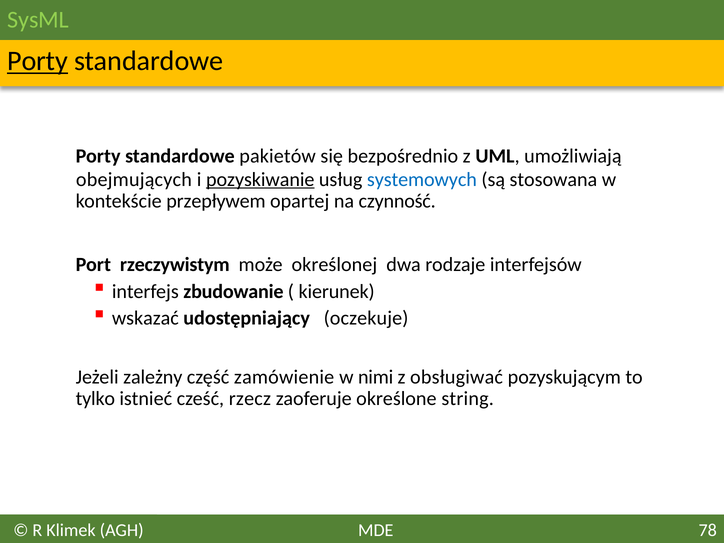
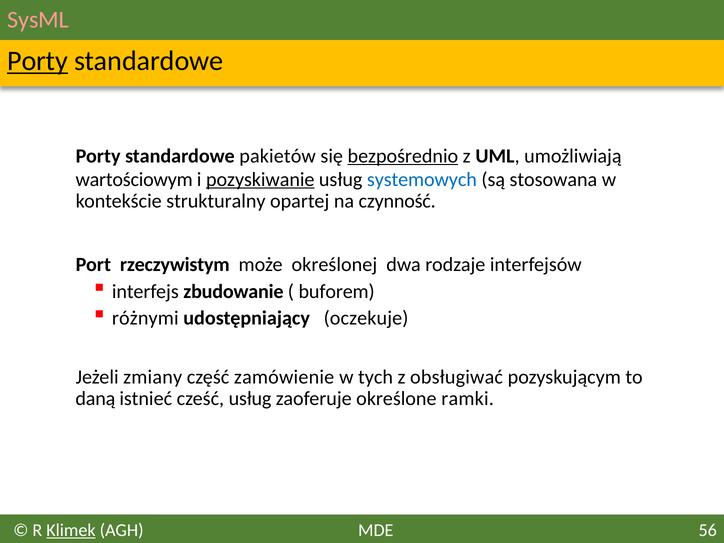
SysML colour: light green -> pink (38, 20)
bezpośrednio underline: none -> present (403, 156)
obejmujących: obejmujących -> wartościowym (134, 179)
przepływem: przepływem -> strukturalny (216, 201)
kierunek: kierunek -> buforem (337, 292)
wskazać: wskazać -> różnymi (145, 318)
zależny: zależny -> zmiany (153, 377)
nimi: nimi -> tych (376, 377)
tylko: tylko -> daną (95, 399)
cześć rzecz: rzecz -> usług (250, 399)
string: string -> ramki (468, 399)
Klimek underline: none -> present (71, 530)
78: 78 -> 56 (708, 530)
